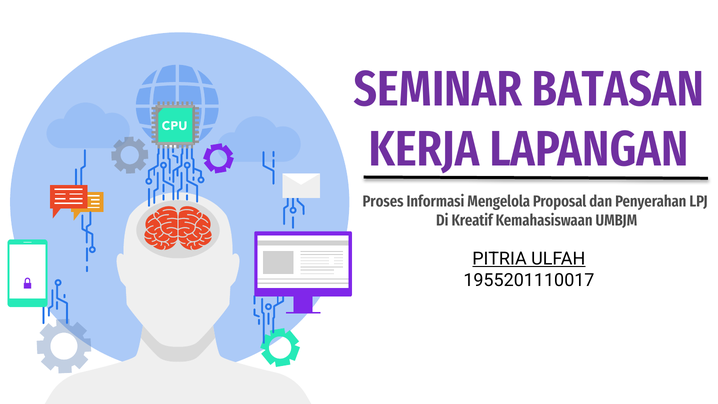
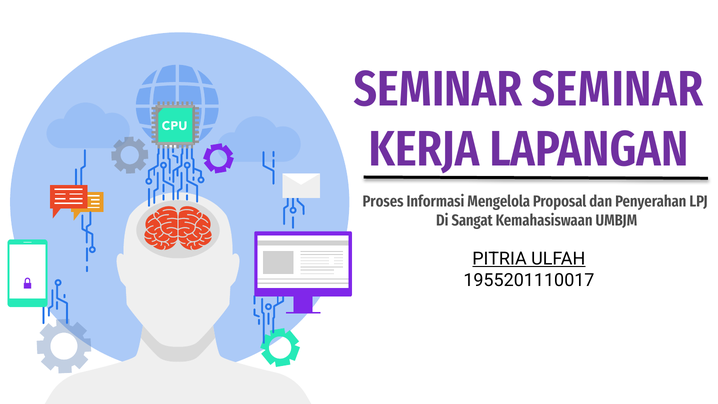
SEMINAR BATASAN: BATASAN -> SEMINAR (618, 89)
Kreatif: Kreatif -> Sangat (472, 220)
